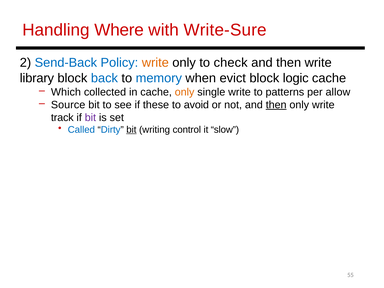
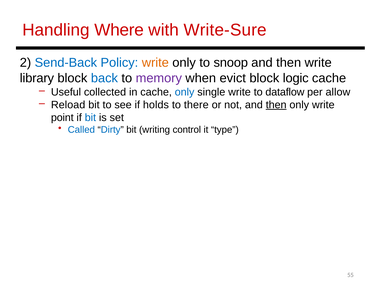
check: check -> snoop (231, 63)
memory colour: blue -> purple (159, 78)
Which: Which -> Useful (66, 92)
only colour: orange -> blue (185, 92)
patterns: patterns -> dataflow (285, 92)
Source: Source -> Reload (68, 105)
these: these -> holds (156, 105)
avoid: avoid -> there (196, 105)
track: track -> point (62, 118)
bit colour: purple -> blue (90, 118)
bit underline: present -> none (131, 130)
slow: slow -> type (225, 130)
